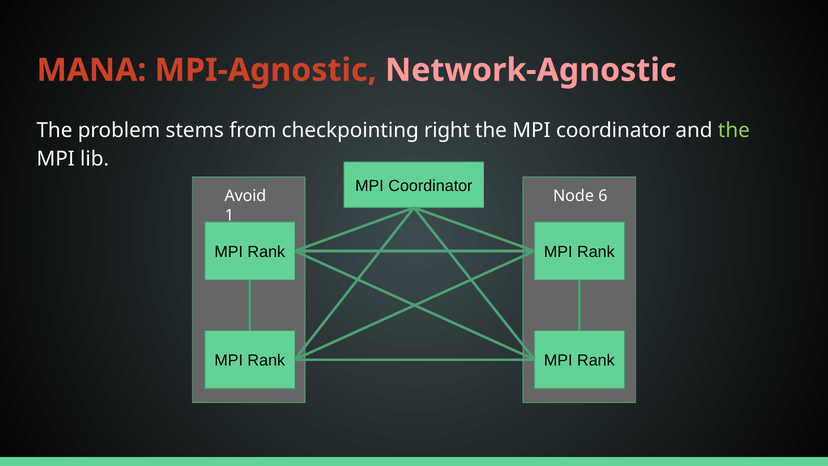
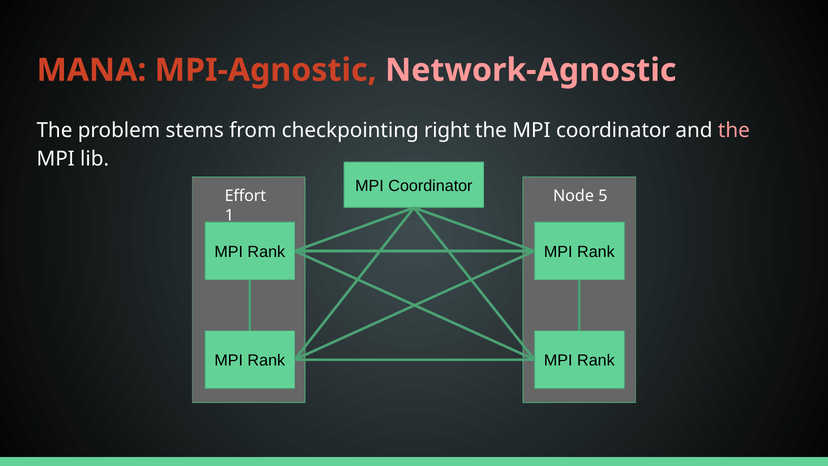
the colour: light green -> pink (734, 130)
Avoid: Avoid -> Effort (245, 196)
6: 6 -> 5 (603, 196)
